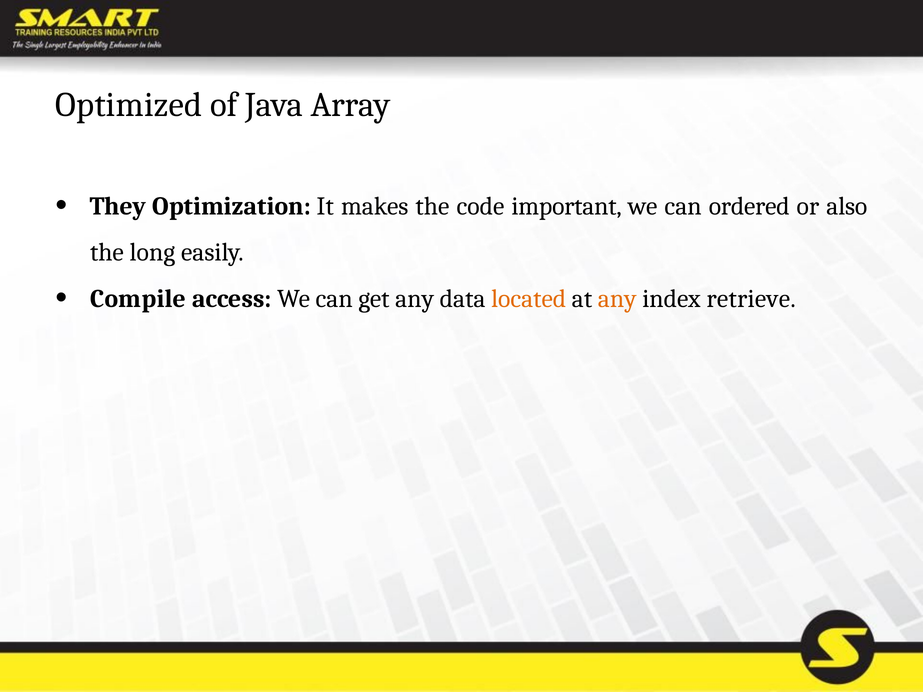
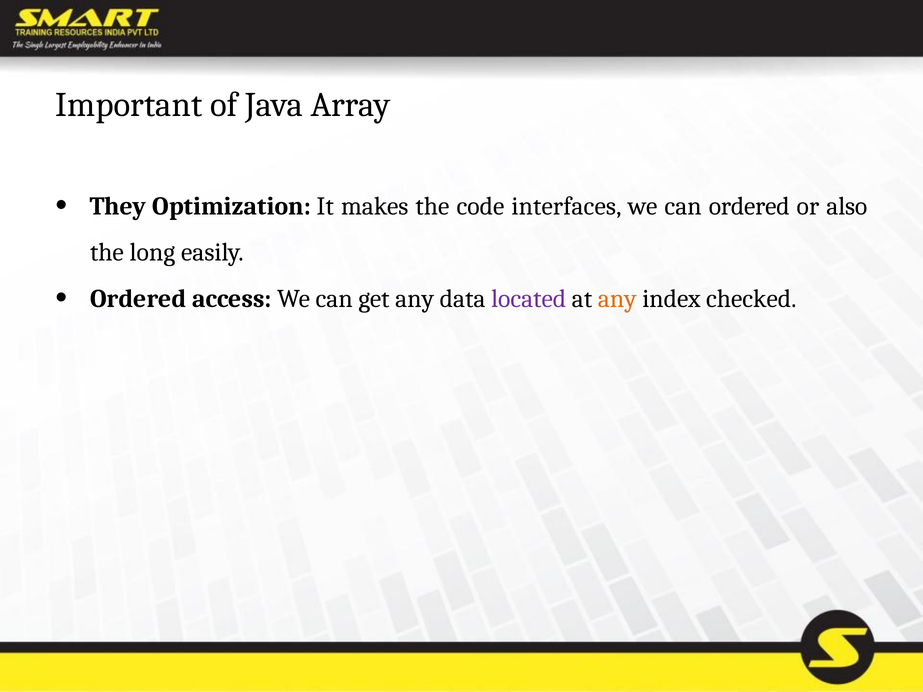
Optimized: Optimized -> Important (129, 105)
important: important -> interfaces (566, 206)
Compile: Compile -> Ordered (138, 299)
located colour: orange -> purple (529, 299)
retrieve: retrieve -> checked (751, 299)
